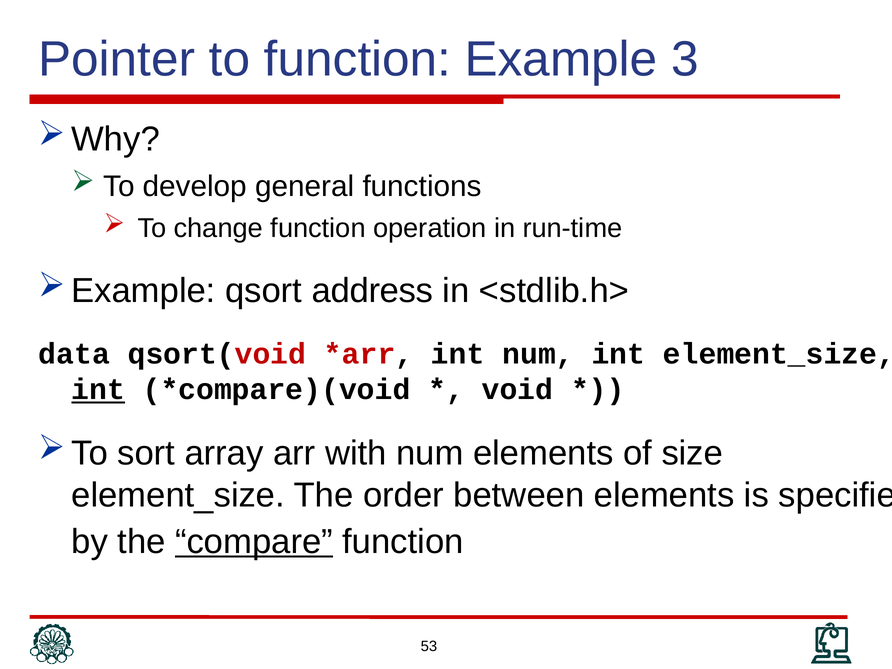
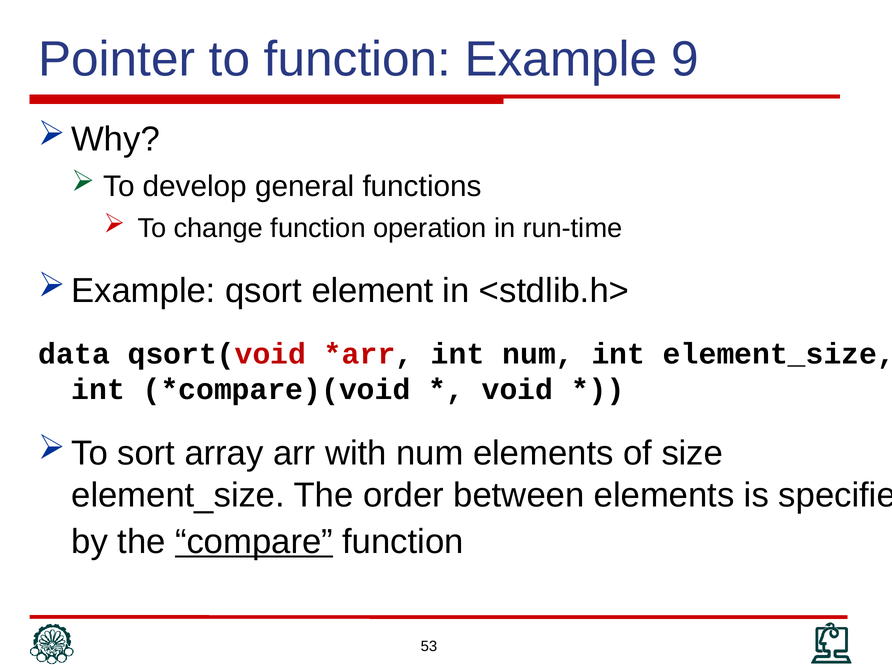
3: 3 -> 9 (685, 59)
address: address -> element (372, 291)
int underline: present -> none (98, 390)
